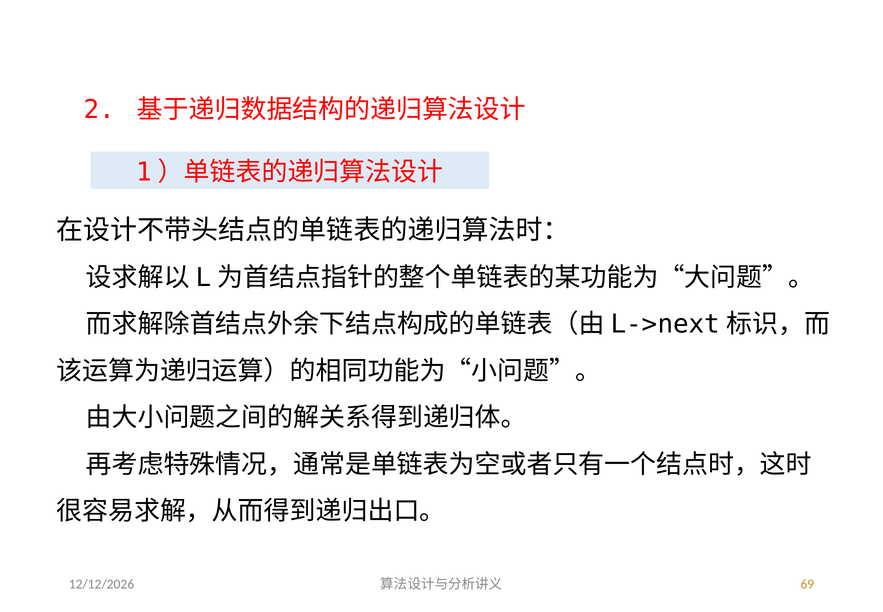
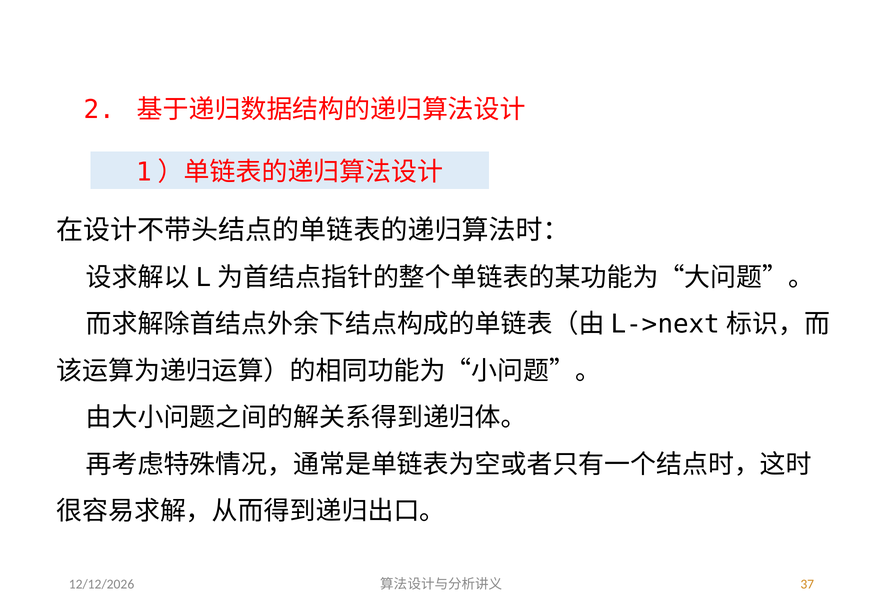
69: 69 -> 37 (807, 584)
